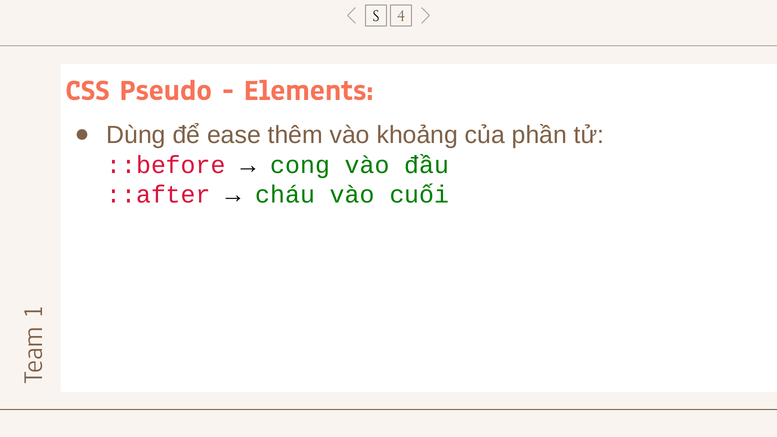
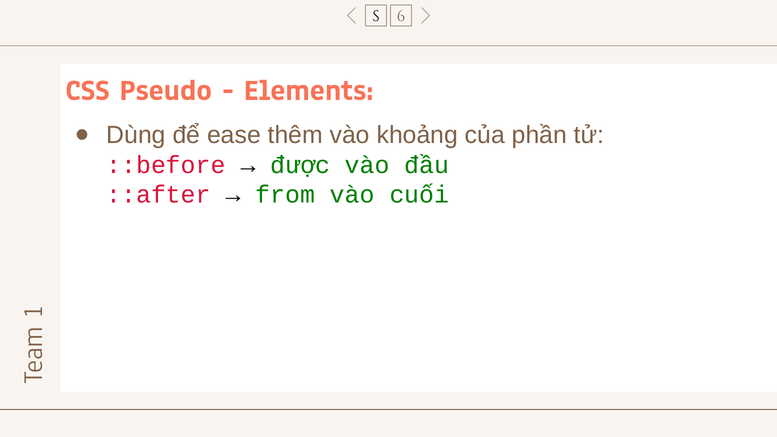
4: 4 -> 6 (401, 16)
cong: cong -> được (300, 165)
cháu: cháu -> from (285, 195)
